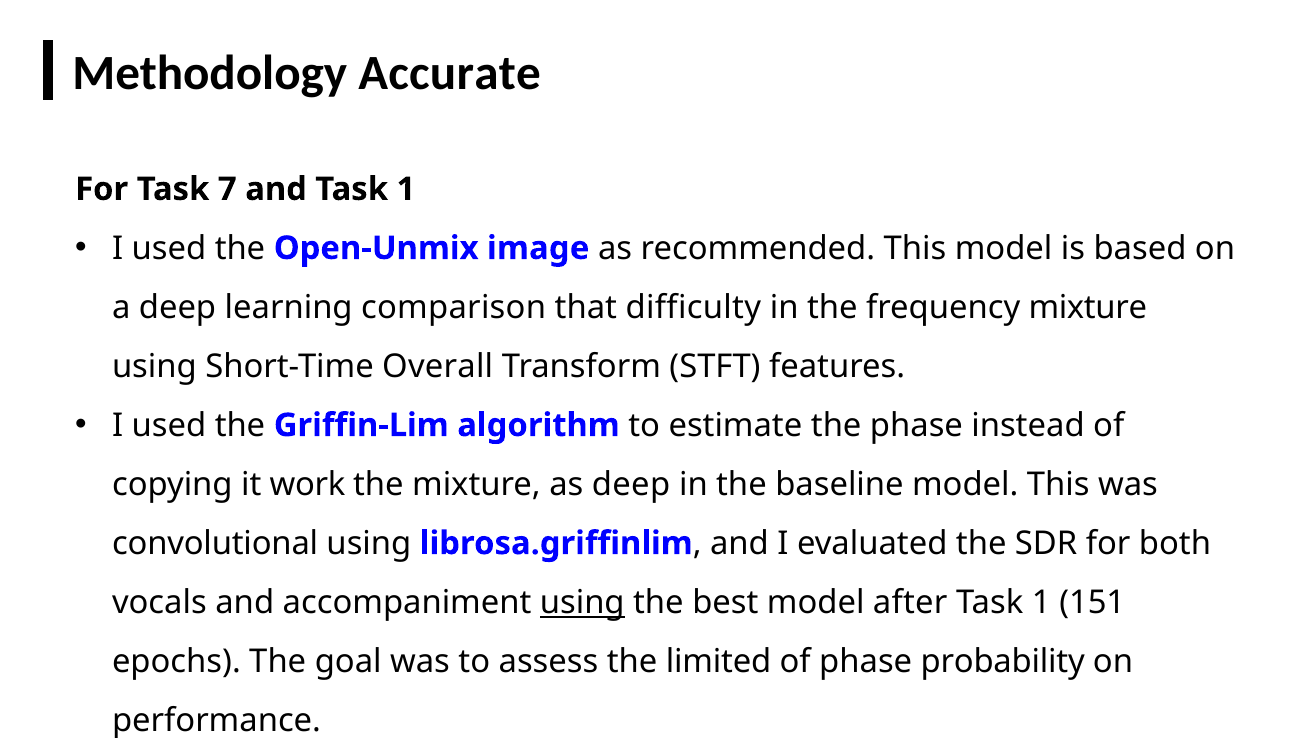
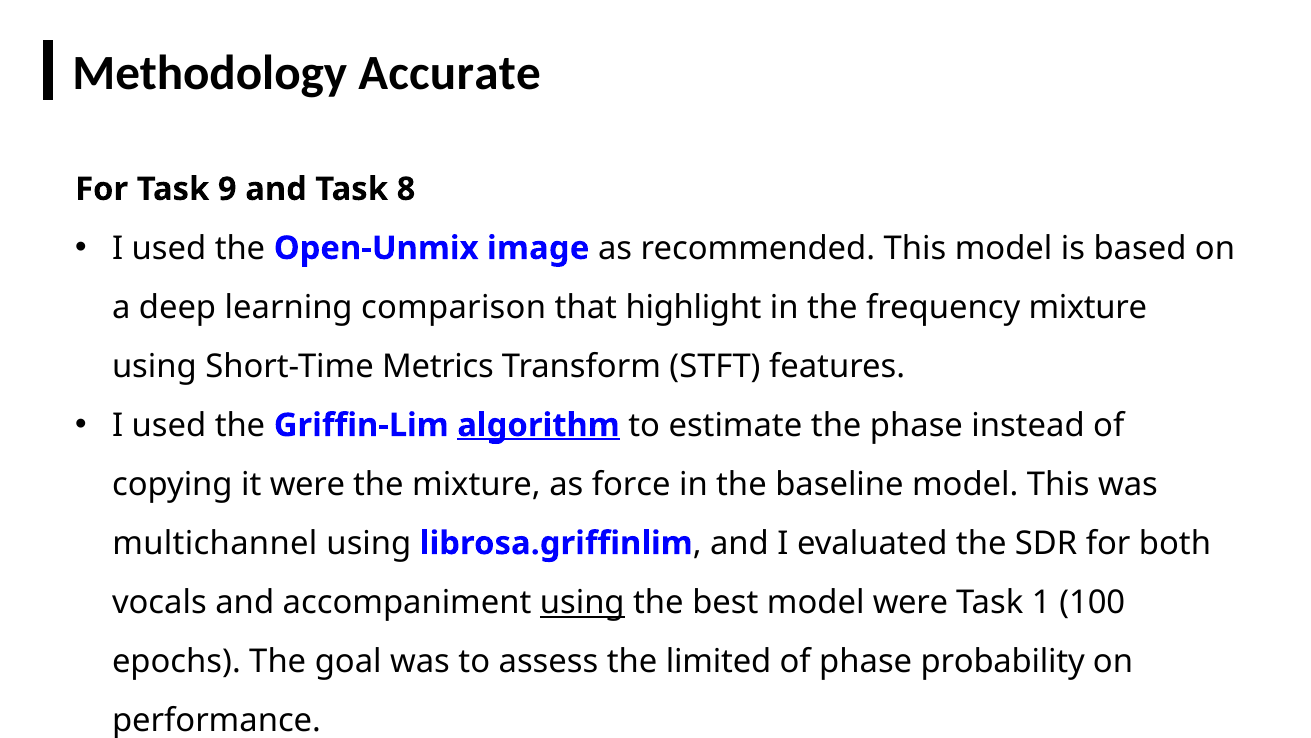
7: 7 -> 9 (227, 189)
and Task 1: 1 -> 8 (406, 189)
difficulty: difficulty -> highlight (694, 307)
Overall: Overall -> Metrics (438, 366)
algorithm underline: none -> present (539, 425)
it work: work -> were (307, 484)
as deep: deep -> force (631, 484)
convolutional: convolutional -> multichannel (215, 543)
model after: after -> were (910, 602)
151: 151 -> 100 (1092, 602)
